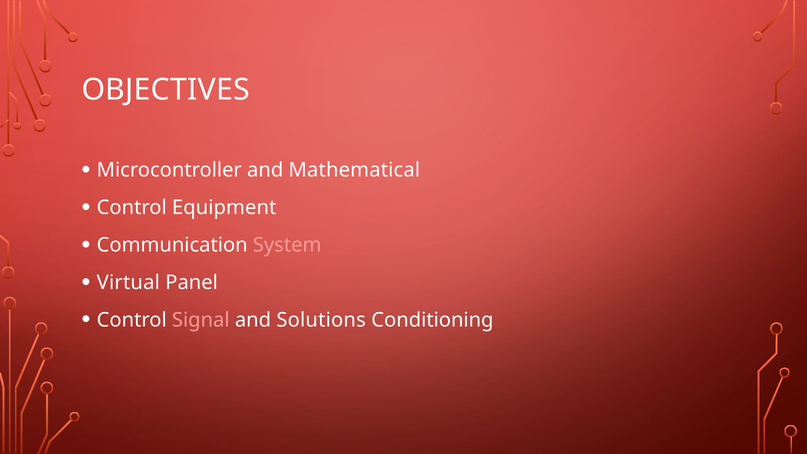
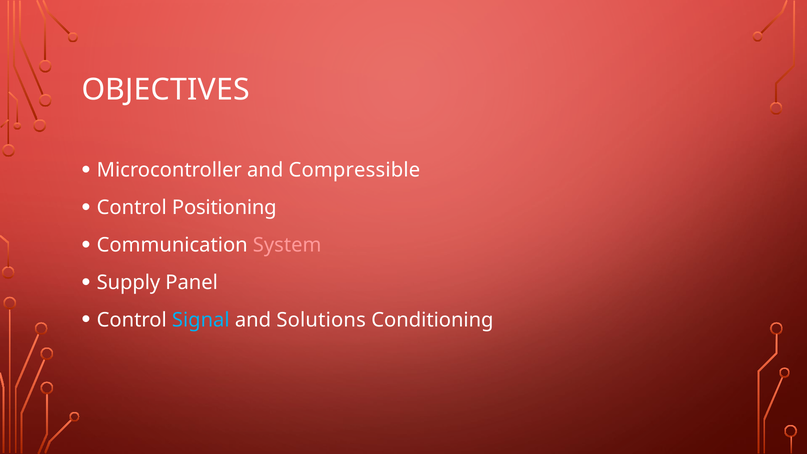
Mathematical: Mathematical -> Compressible (354, 170)
Equipment: Equipment -> Positioning (224, 208)
Virtual: Virtual -> Supply (128, 283)
Signal colour: pink -> light blue (201, 320)
